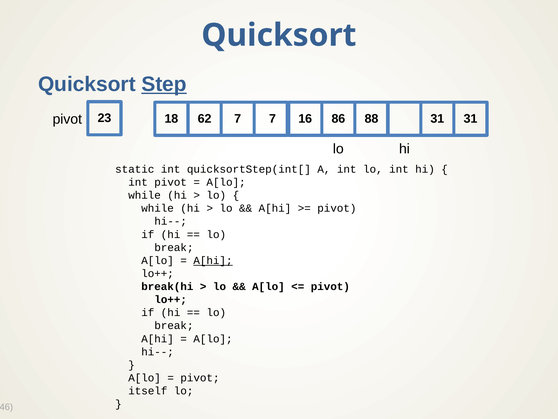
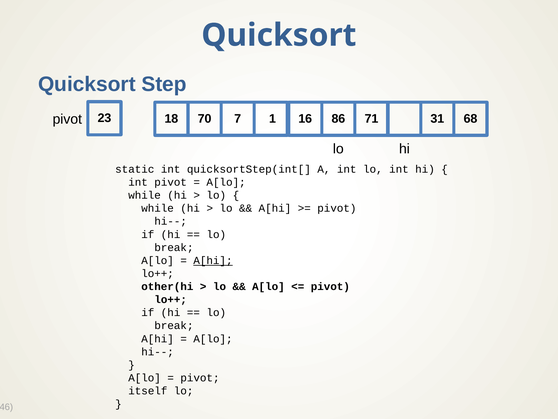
Step underline: present -> none (164, 84)
62: 62 -> 70 (205, 119)
7 7: 7 -> 1 (272, 119)
88: 88 -> 71 (371, 119)
31 31: 31 -> 68 (470, 119)
break(hi: break(hi -> other(hi (167, 286)
